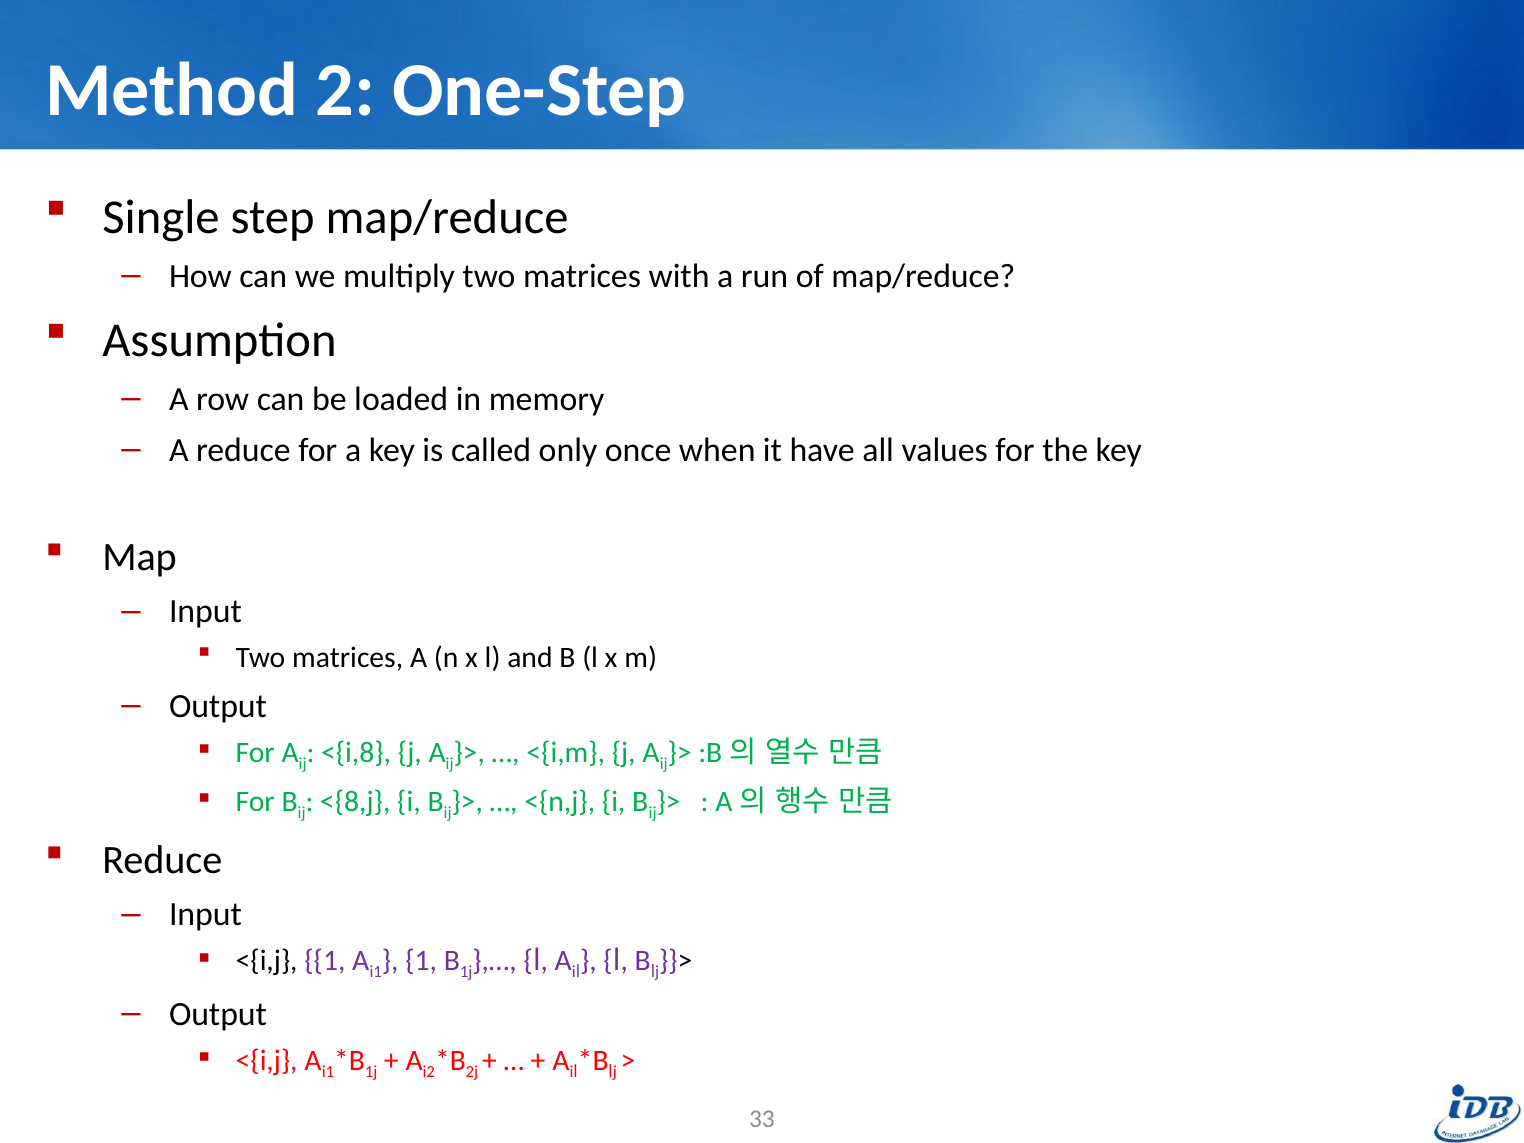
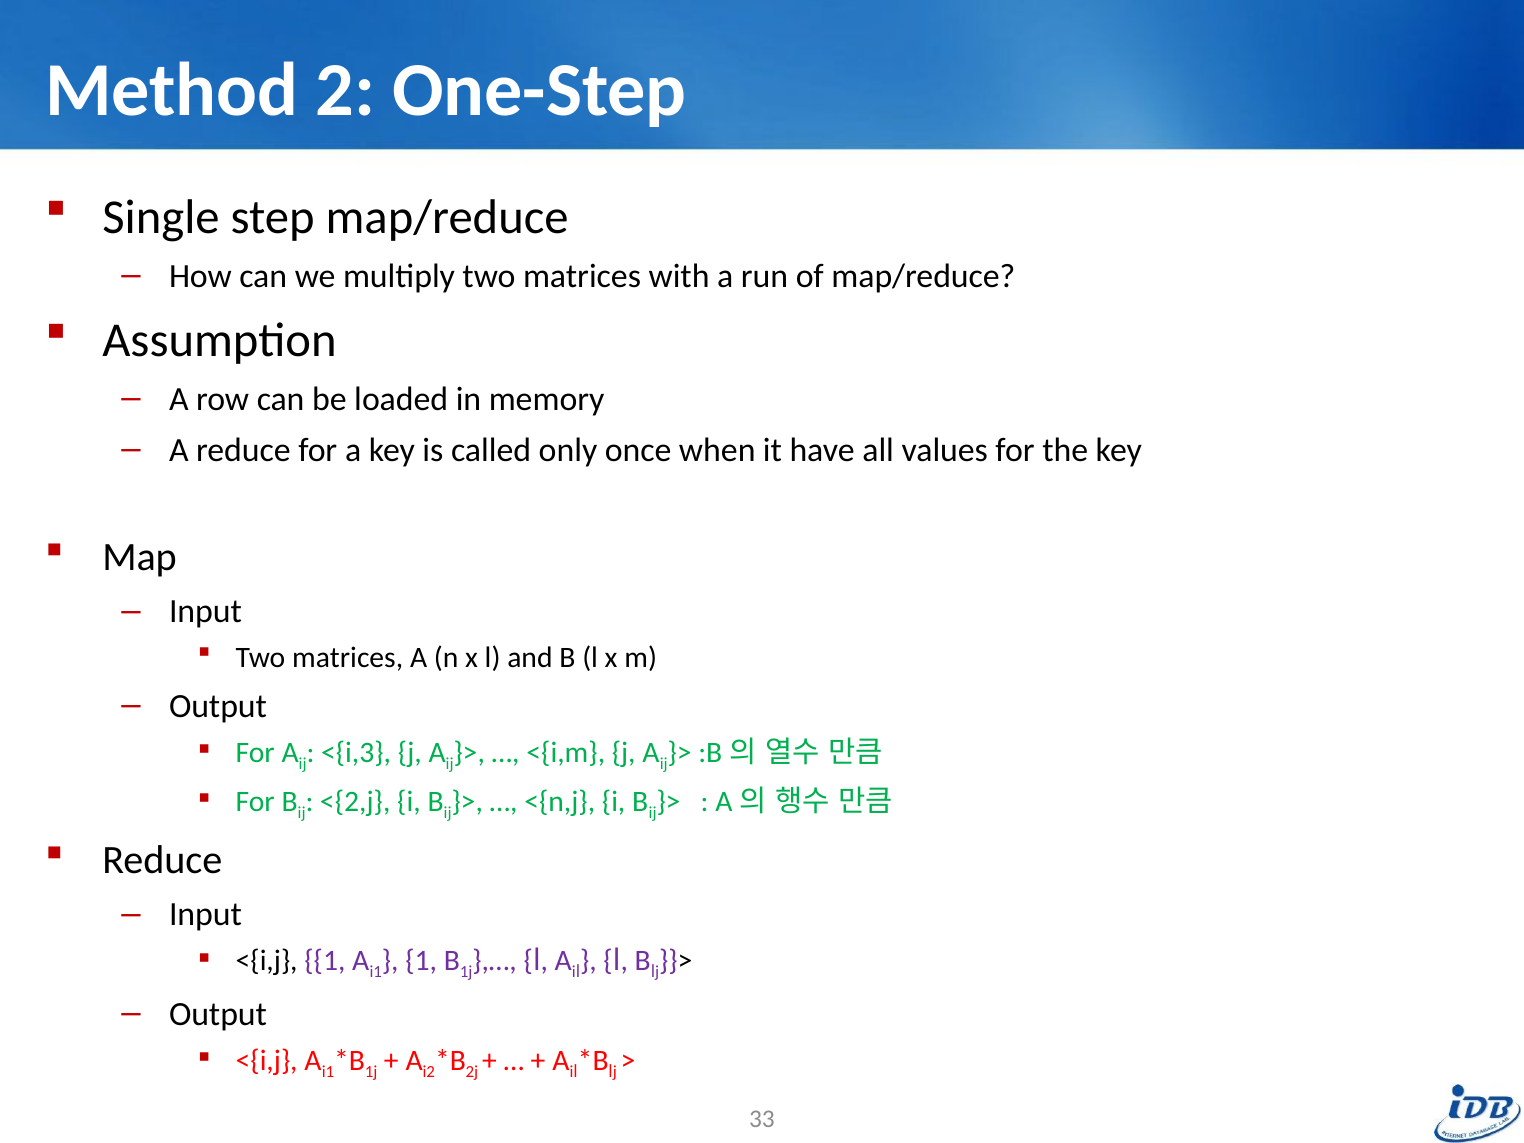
<{i,8: <{i,8 -> <{i,3 (356, 753)
<{8,j: <{8,j -> <{2,j (355, 801)
